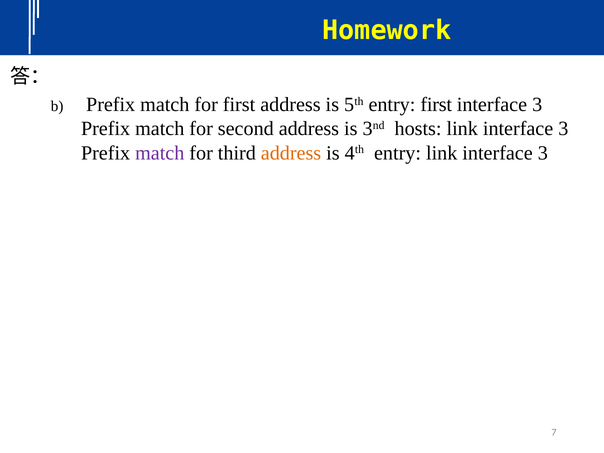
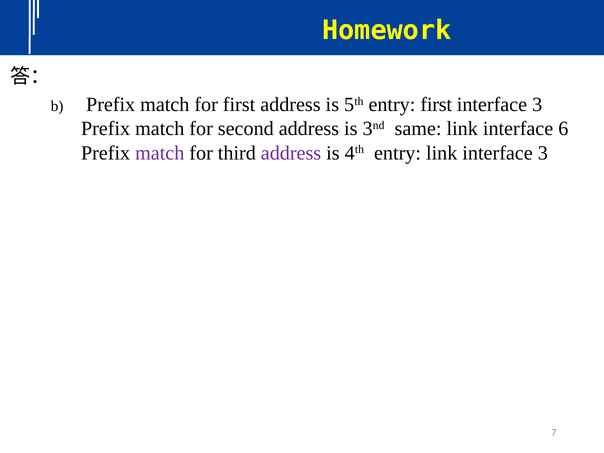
hosts: hosts -> same (418, 129)
3: 3 -> 6 (563, 129)
address colour: orange -> purple (291, 153)
